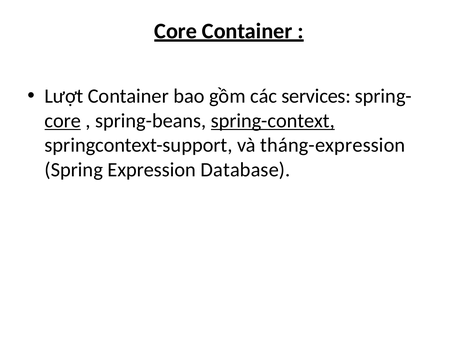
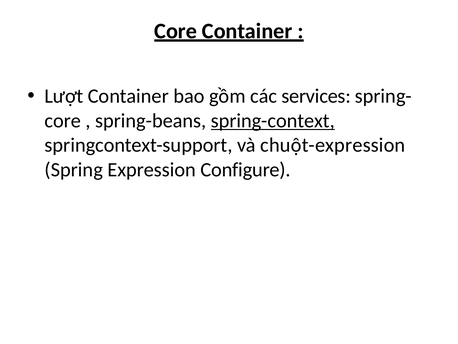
core underline: present -> none (63, 121)
tháng-expression: tháng-expression -> chuột-expression (333, 145)
Database: Database -> Configure (246, 169)
